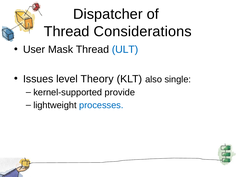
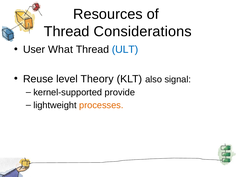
Dispatcher: Dispatcher -> Resources (108, 14)
Mask: Mask -> What (61, 50)
Issues: Issues -> Reuse (38, 79)
single: single -> signal (178, 79)
processes colour: blue -> orange (101, 105)
